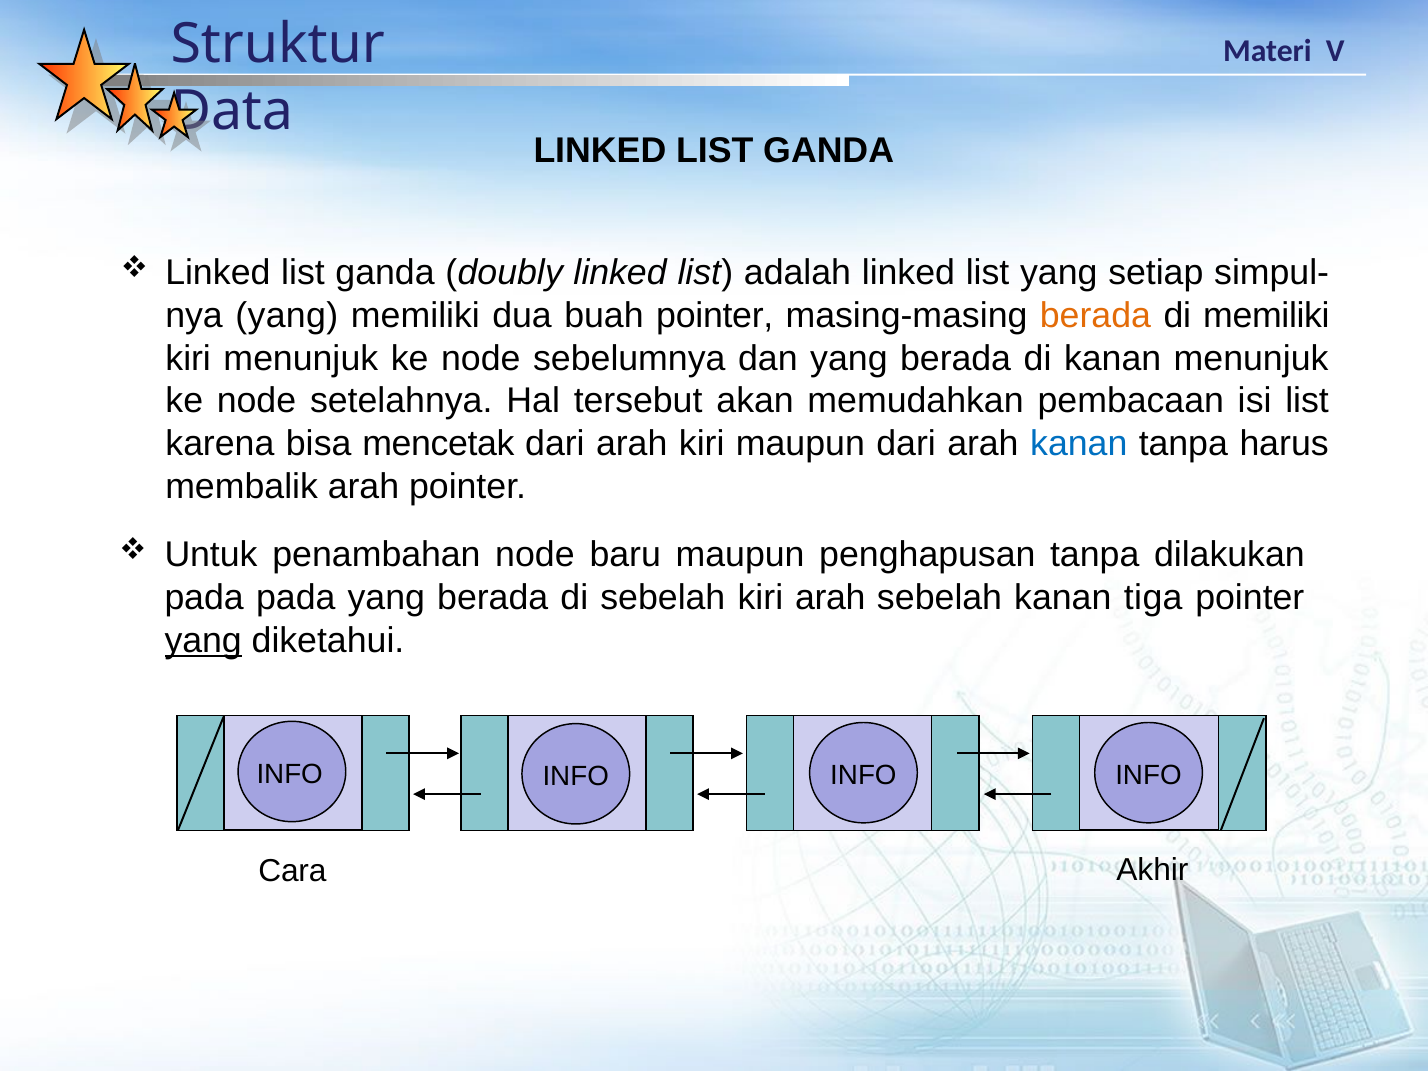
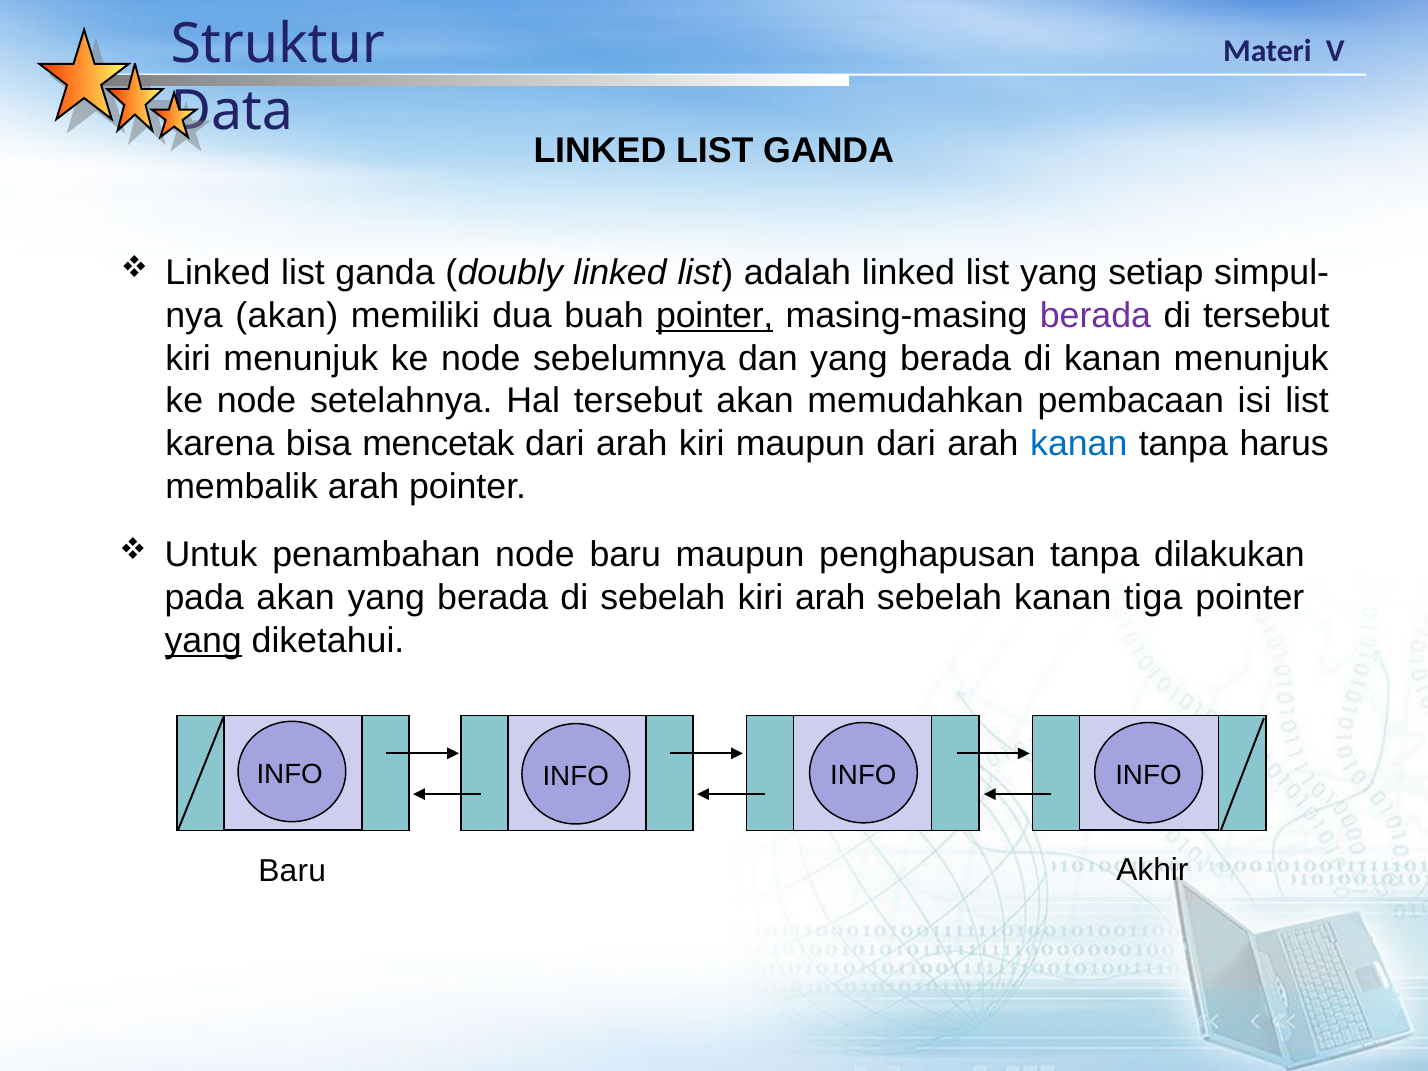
yang: yang -> akan (287, 315)
pointer underline: none -> present (715, 315)
berada colour: orange -> purple (1095, 315)
di memiliki: memiliki -> tersebut (1266, 315)
pada pada: pada -> akan (296, 598)
Cara: Cara -> Baru (292, 871)
